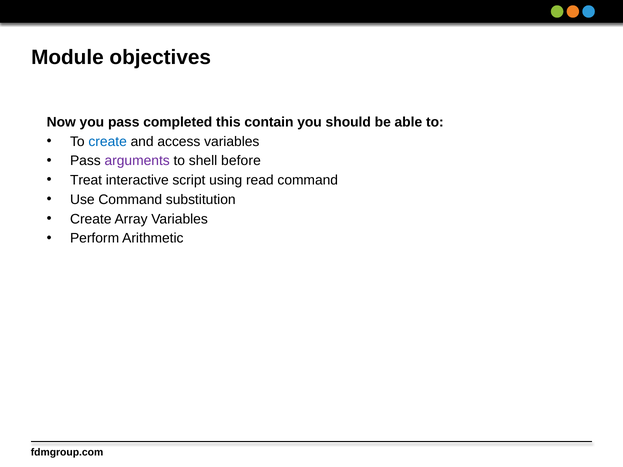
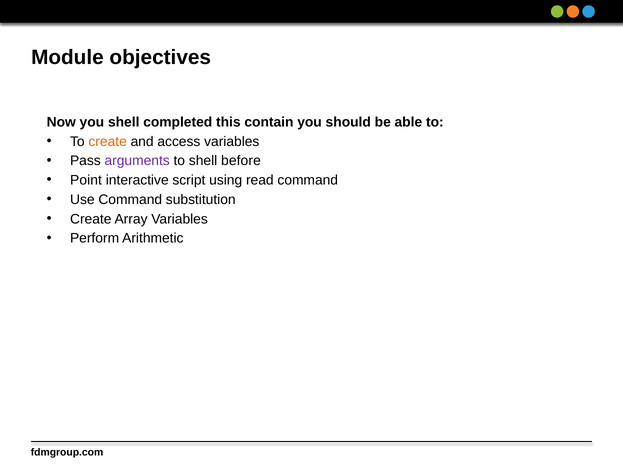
you pass: pass -> shell (124, 122)
create colour: blue -> orange (108, 142)
Treat: Treat -> Point (86, 180)
